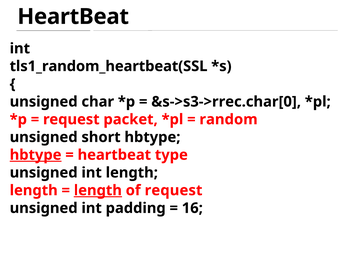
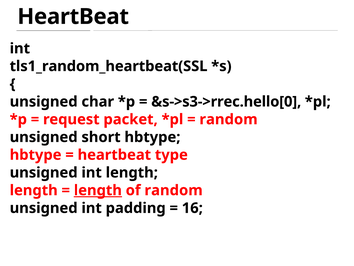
&s->s3->rrec.char[0: &s->s3->rrec.char[0 -> &s->s3->rrec.hello[0 (226, 102)
hbtype underline: present -> none (36, 155)
of request: request -> random (174, 190)
